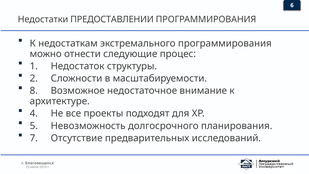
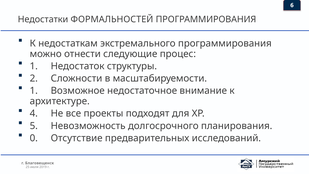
ПРЕДОСТАВЛЕНИИ: ПРЕДОСТАВЛЕНИИ -> ФОРМАЛЬНОСТЕЙ (112, 19)
8: 8 -> 1 (34, 91)
7: 7 -> 0 (34, 138)
